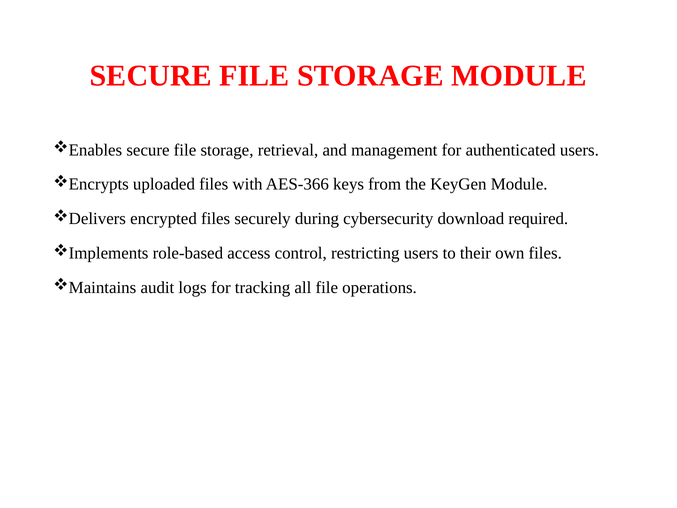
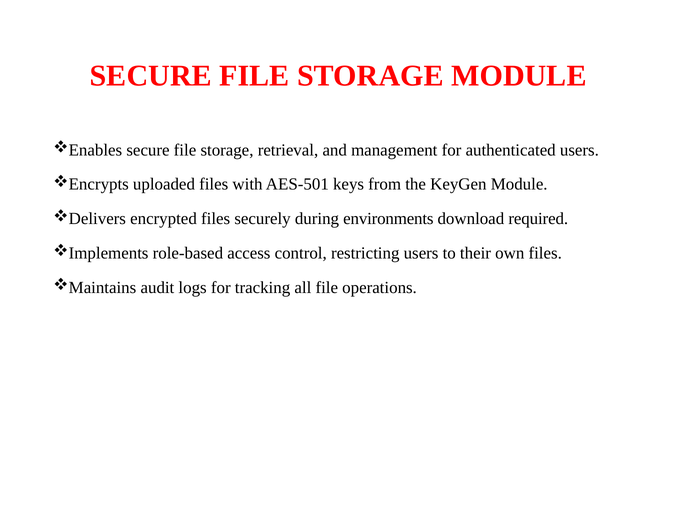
AES-366: AES-366 -> AES-501 (297, 184)
cybersecurity: cybersecurity -> environments (388, 219)
